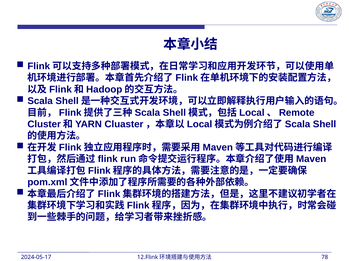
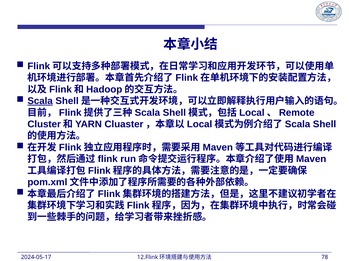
Scala underline: none -> present (40, 101)
